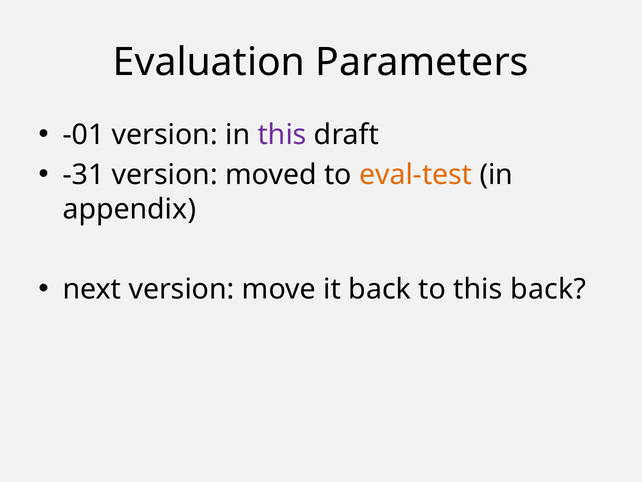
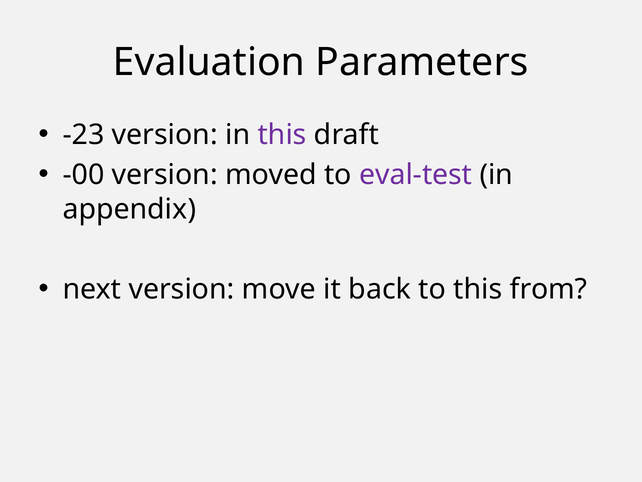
-01: -01 -> -23 (84, 135)
-31: -31 -> -00 (84, 175)
eval-test colour: orange -> purple (416, 175)
this back: back -> from (549, 289)
